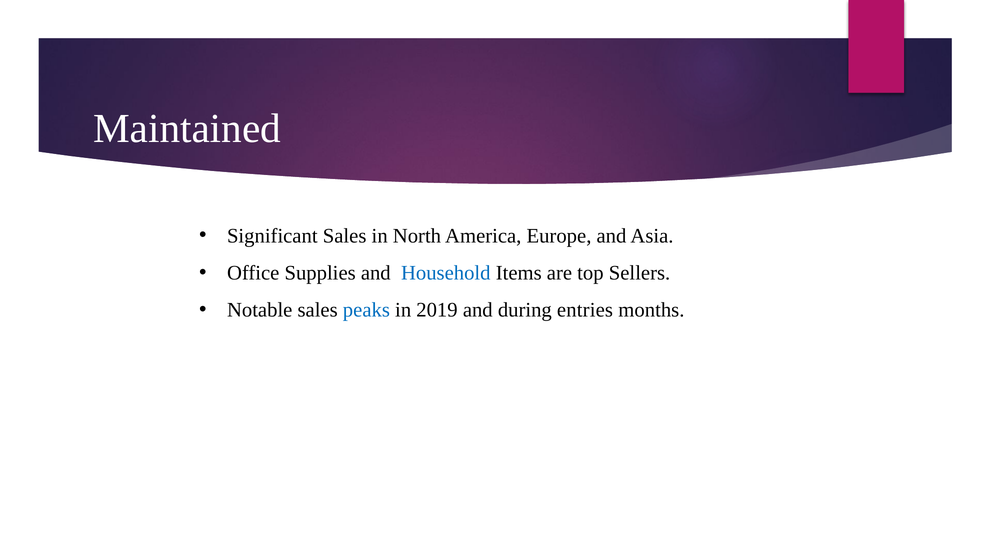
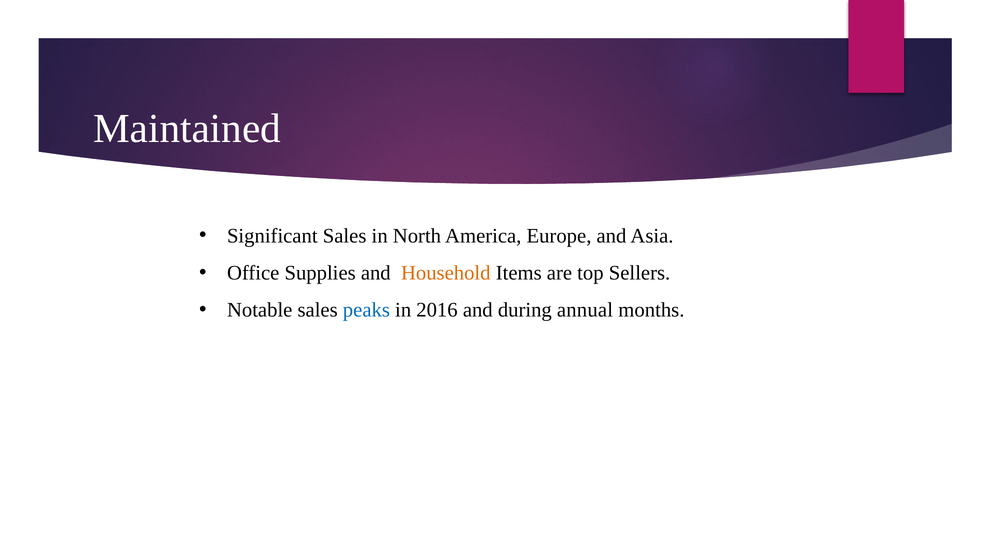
Household colour: blue -> orange (446, 273)
2019: 2019 -> 2016 (437, 310)
entries: entries -> annual (585, 310)
